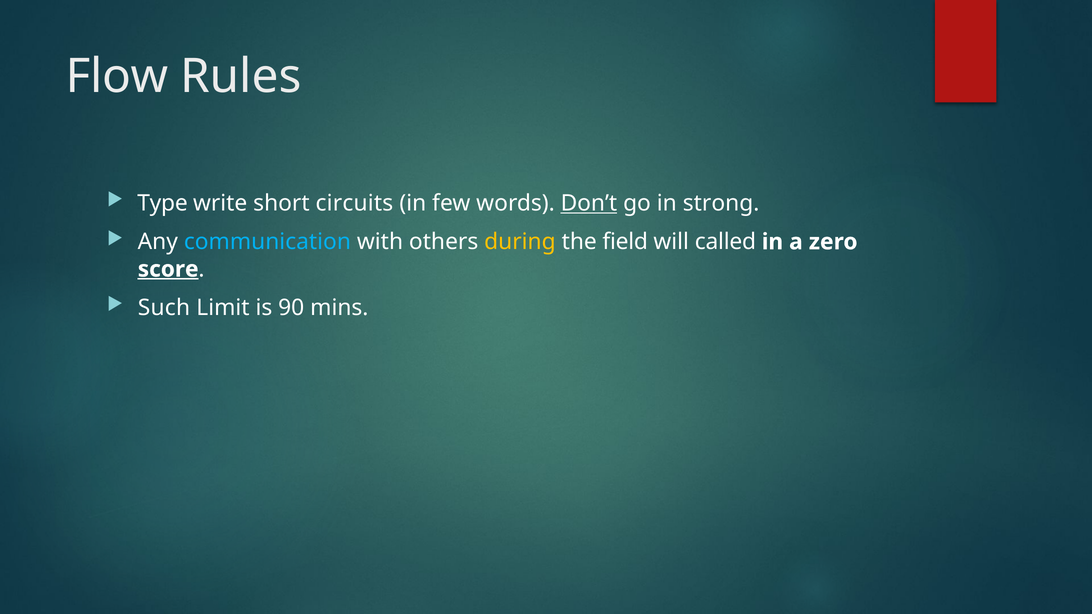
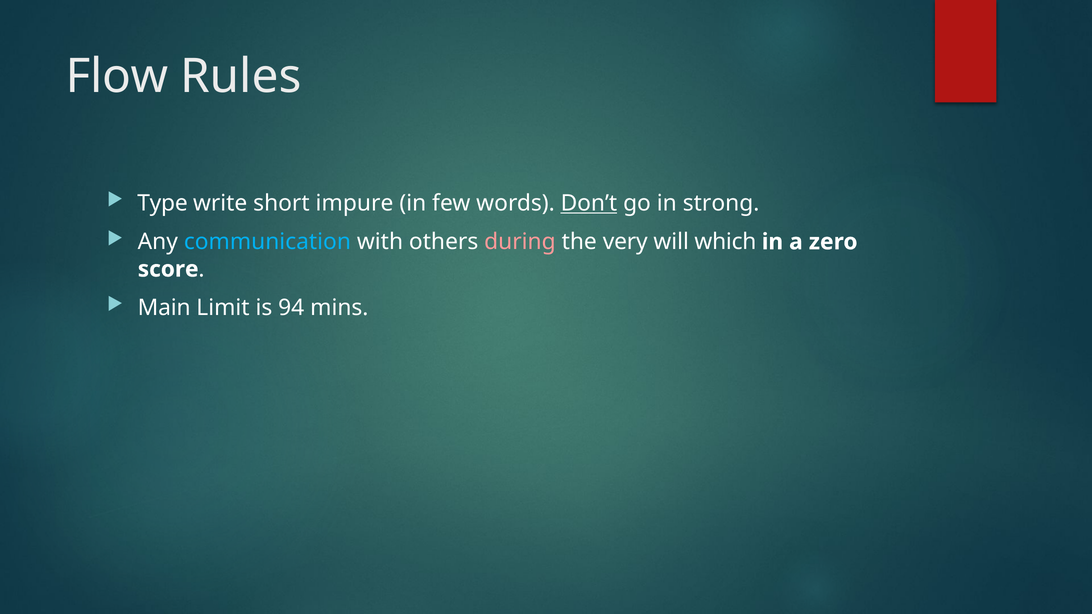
circuits: circuits -> impure (354, 203)
during colour: yellow -> pink (520, 242)
field: field -> very (625, 242)
called: called -> which (725, 242)
score underline: present -> none (168, 269)
Such: Such -> Main (164, 308)
90: 90 -> 94 (291, 308)
